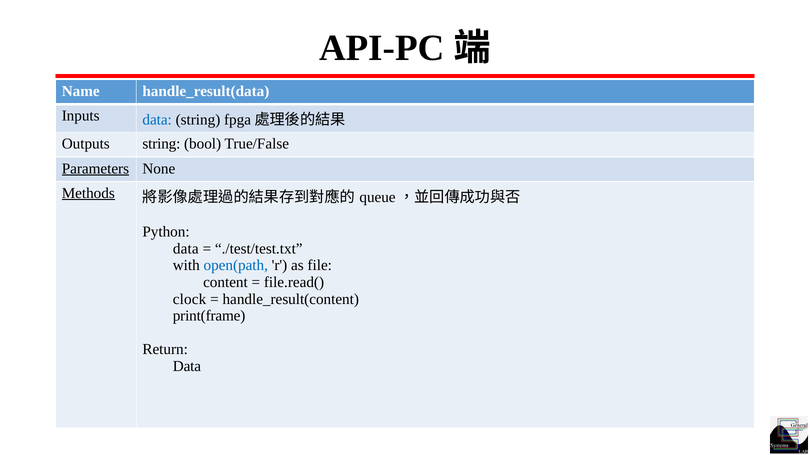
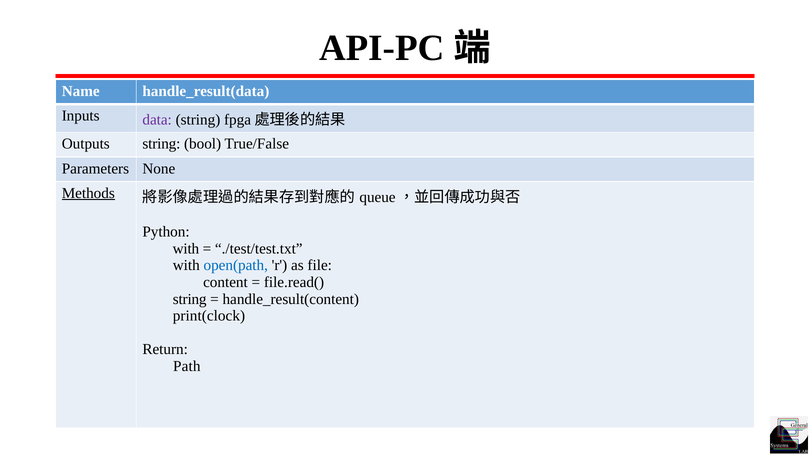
data colour: blue -> purple (157, 120)
Parameters underline: present -> none (95, 169)
data: data -> with (186, 249)
clock: clock -> string (190, 299)
print(frame: print(frame -> print(clock (209, 316)
Data: Data -> Path (187, 367)
